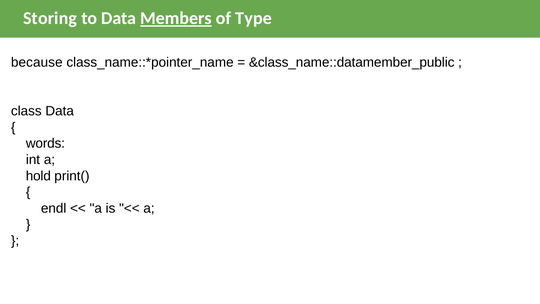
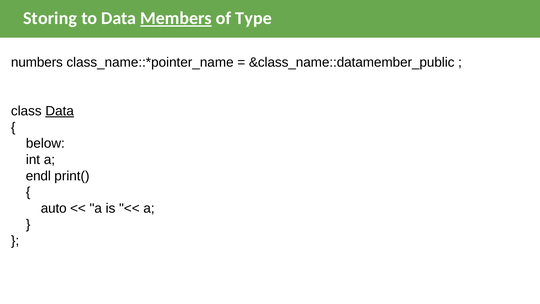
because: because -> numbers (37, 62)
Data underline: none -> present (60, 111)
words: words -> below (45, 143)
hold: hold -> endl (38, 176)
endl: endl -> auto (54, 208)
